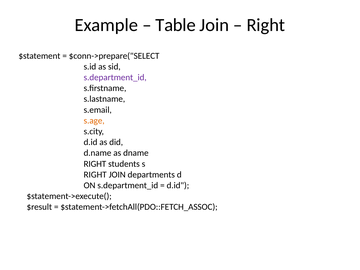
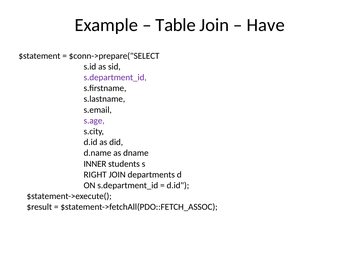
Right: Right -> Have (266, 25)
s.age colour: orange -> purple (94, 121)
RIGHT: RIGHT -> INNER (95, 164)
